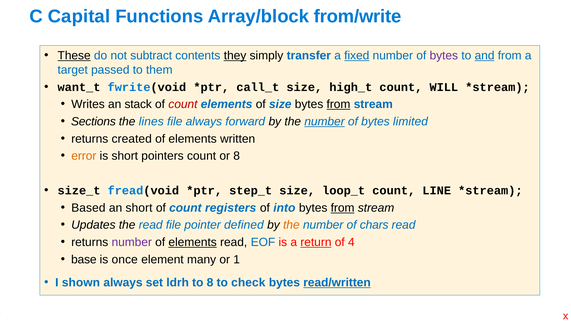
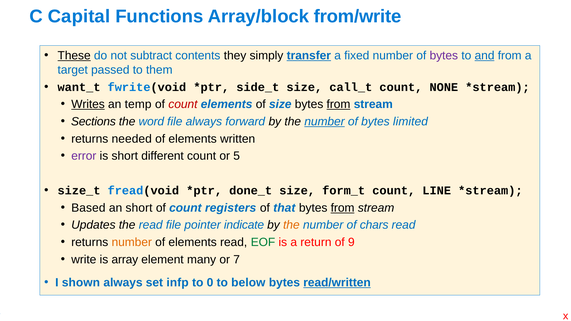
they underline: present -> none (235, 56)
transfer underline: none -> present (309, 56)
fixed underline: present -> none (357, 56)
call_t: call_t -> side_t (258, 87)
high_t: high_t -> call_t (351, 87)
WILL: WILL -> NONE (444, 87)
Writes underline: none -> present (88, 104)
stack: stack -> temp (138, 104)
lines: lines -> word (151, 122)
created: created -> needed (132, 139)
error colour: orange -> purple (84, 156)
pointers: pointers -> different (163, 156)
or 8: 8 -> 5 (237, 156)
step_t: step_t -> done_t (251, 191)
loop_t: loop_t -> form_t (344, 191)
into: into -> that (284, 208)
defined: defined -> indicate (244, 225)
number colour: purple -> orange (132, 242)
elements underline: present -> none (193, 242)
EOF colour: blue -> green (263, 242)
return underline: present -> none (316, 242)
of 4: 4 -> 9 (351, 242)
base: base -> write (84, 260)
once: once -> array (125, 260)
1: 1 -> 7 (237, 260)
ldrh: ldrh -> infp (178, 283)
to 8: 8 -> 0 (210, 283)
check: check -> below (248, 283)
